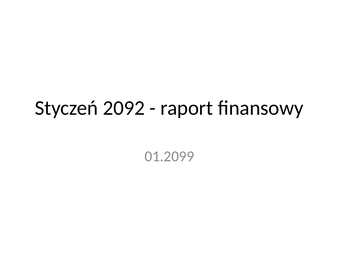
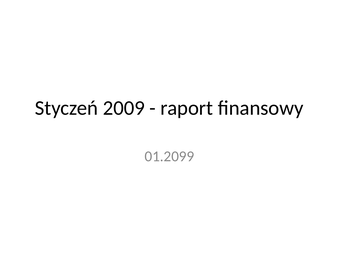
2092: 2092 -> 2009 (124, 108)
